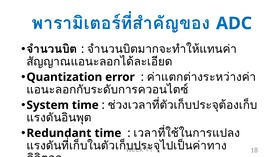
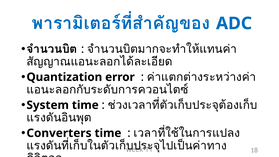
Redundant: Redundant -> Converters (59, 133)
